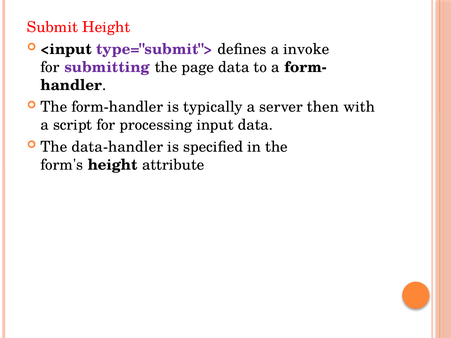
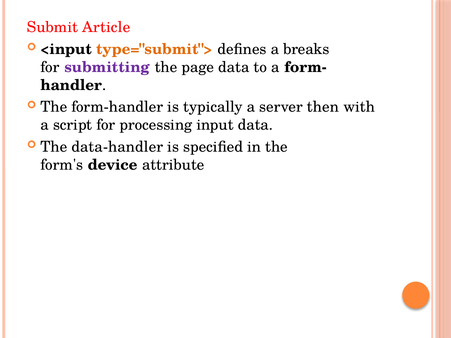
Submit Height: Height -> Article (106, 27)
type="submit"> colour: purple -> orange (154, 49)
invoke: invoke -> breaks (306, 49)
form's height: height -> device (113, 165)
